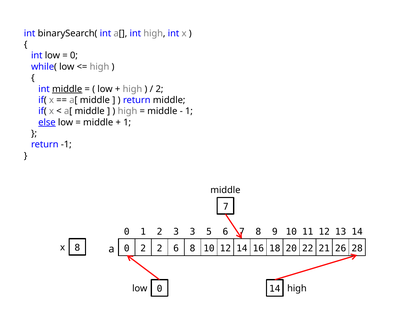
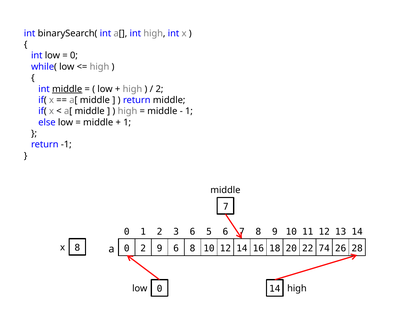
else underline: present -> none (47, 123)
3 3: 3 -> 6 (193, 232)
2 2: 2 -> 9 (160, 249)
21: 21 -> 74 (324, 249)
